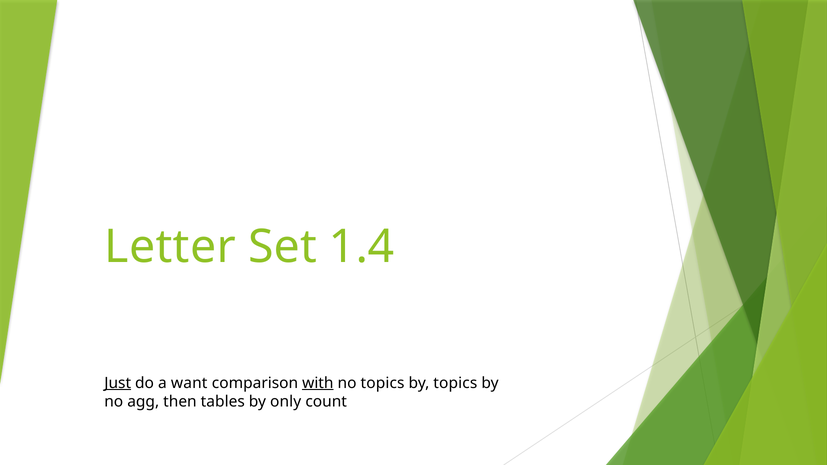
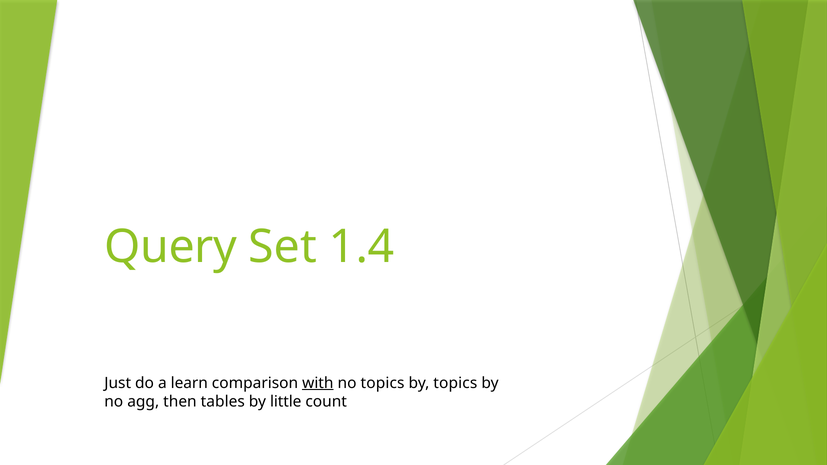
Letter: Letter -> Query (171, 247)
Just underline: present -> none (118, 383)
want: want -> learn (189, 383)
only: only -> little (286, 402)
